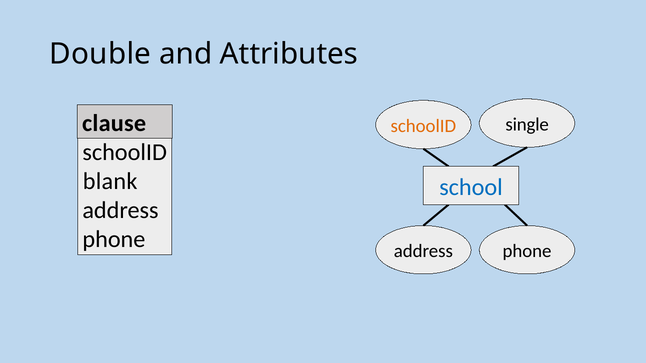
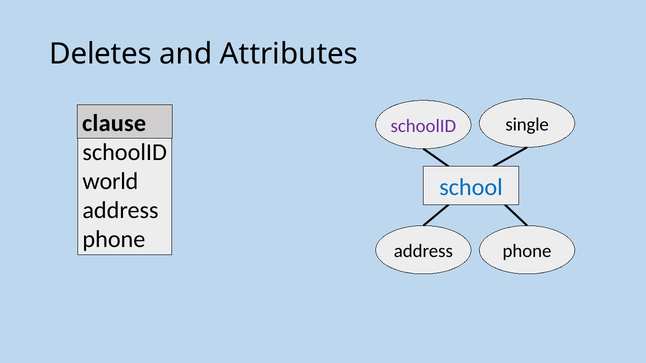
Double: Double -> Deletes (101, 54)
schoolID colour: orange -> purple (423, 126)
blank: blank -> world (110, 182)
